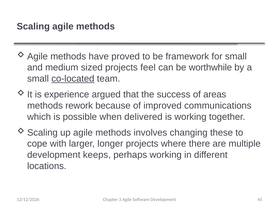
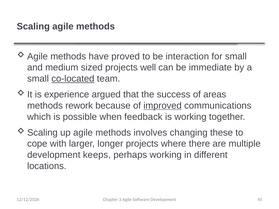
framework: framework -> interaction (187, 56)
feel: feel -> well (148, 68)
worthwhile: worthwhile -> immediate (210, 68)
improved underline: none -> present (163, 106)
delivered: delivered -> feedback (143, 117)
